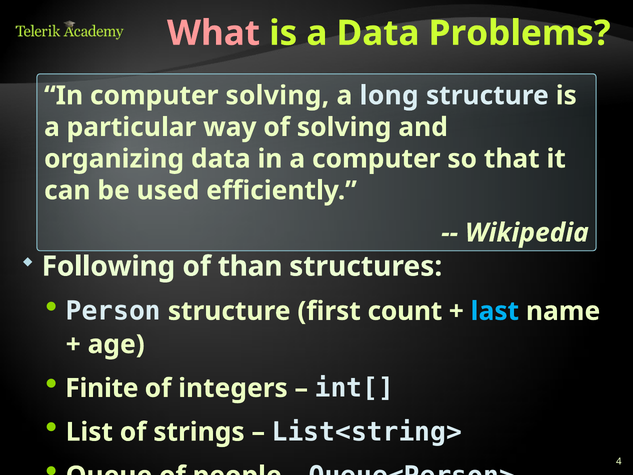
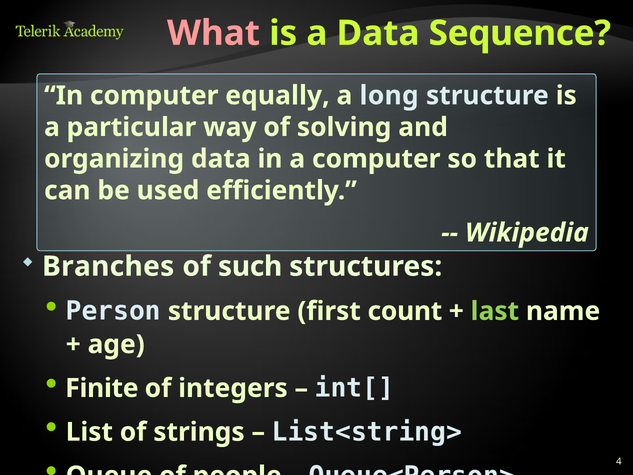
Problems: Problems -> Sequence (520, 33)
computer solving: solving -> equally (277, 95)
Following: Following -> Branches (108, 266)
than: than -> such (250, 266)
last colour: light blue -> light green (495, 311)
